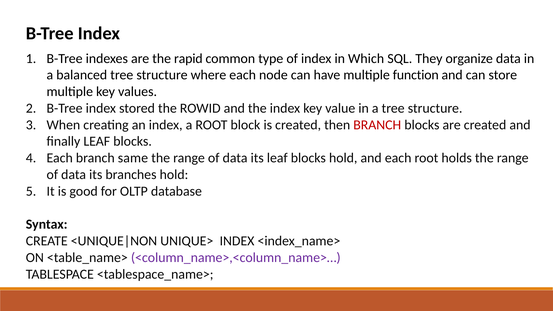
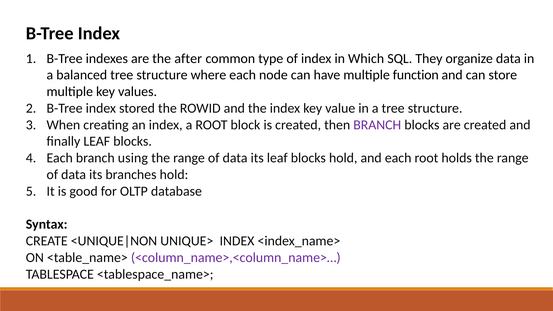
rapid: rapid -> after (188, 59)
BRANCH colour: red -> purple (377, 125)
same: same -> using (133, 158)
